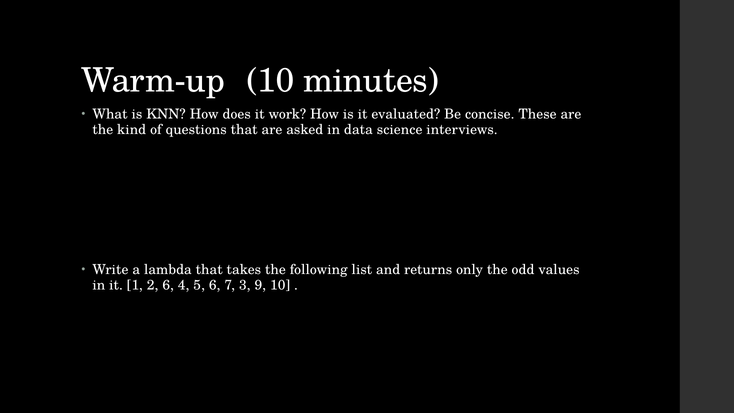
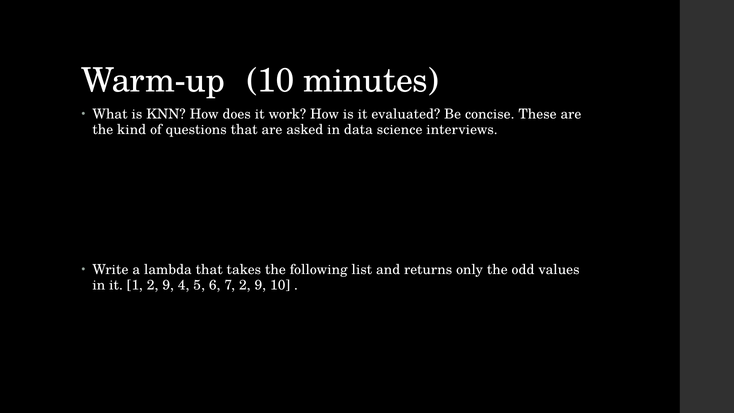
1 2 6: 6 -> 9 (168, 285)
7 3: 3 -> 2 (245, 285)
